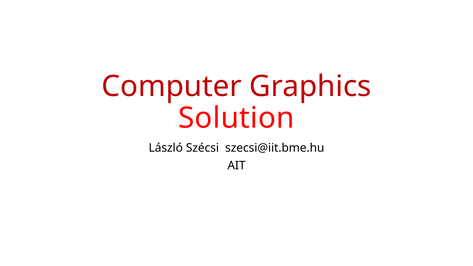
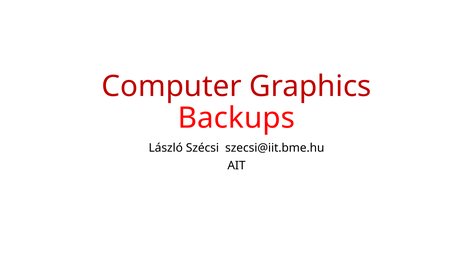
Solution: Solution -> Backups (236, 118)
